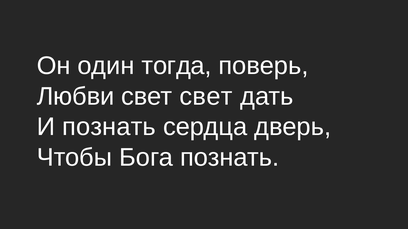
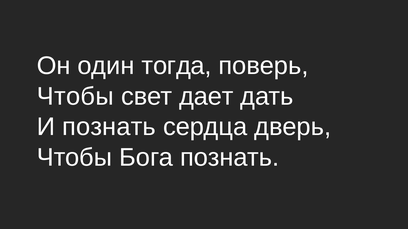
Любви: Любви -> Чтобы (75, 97)
свет свет: свет -> дает (206, 97)
